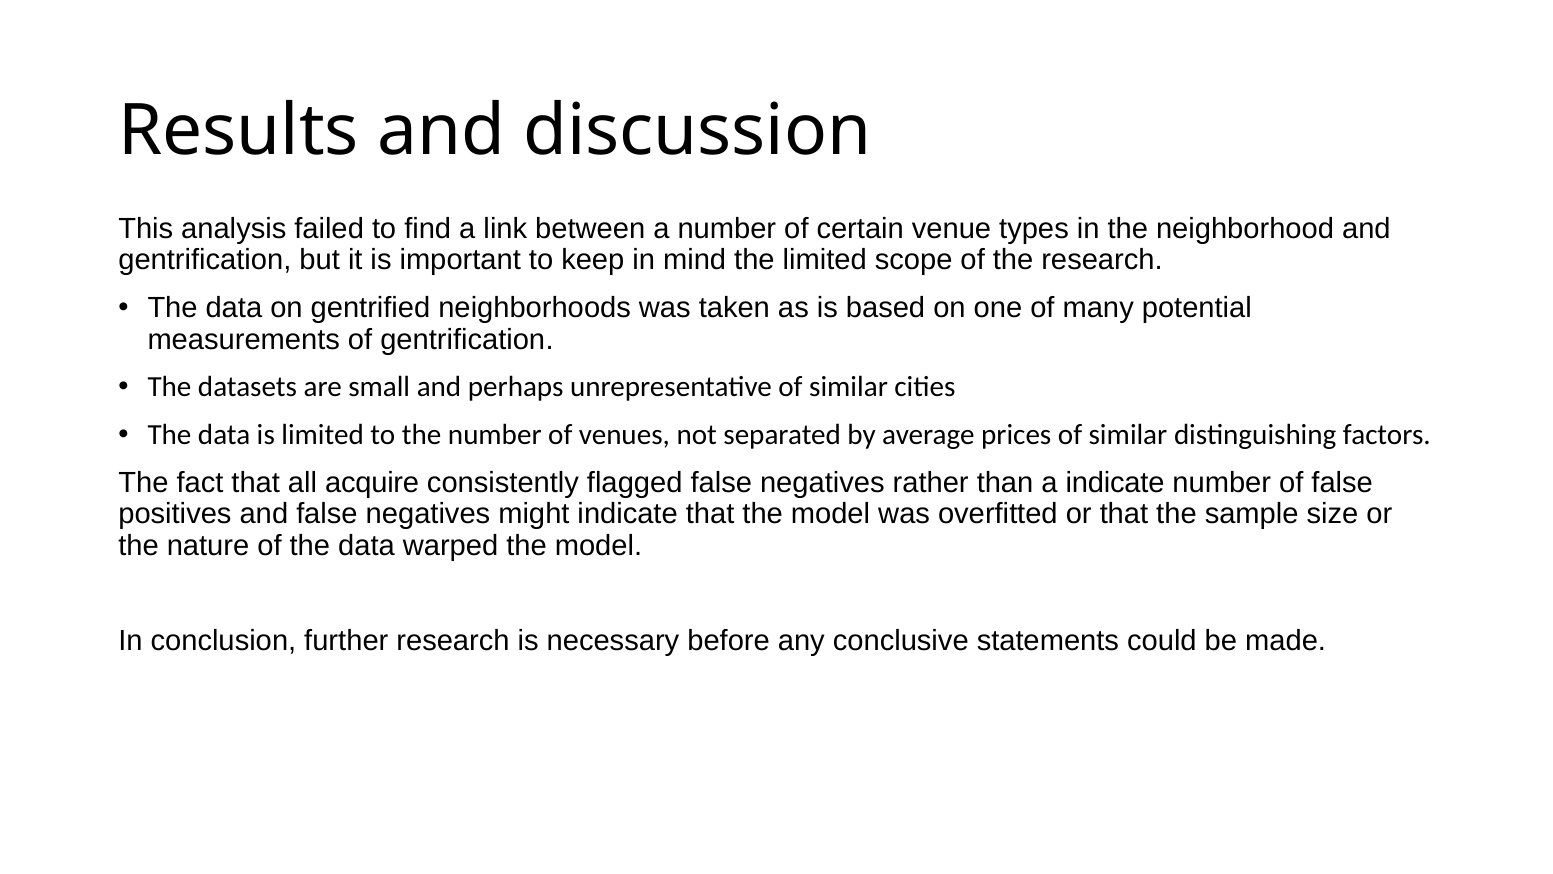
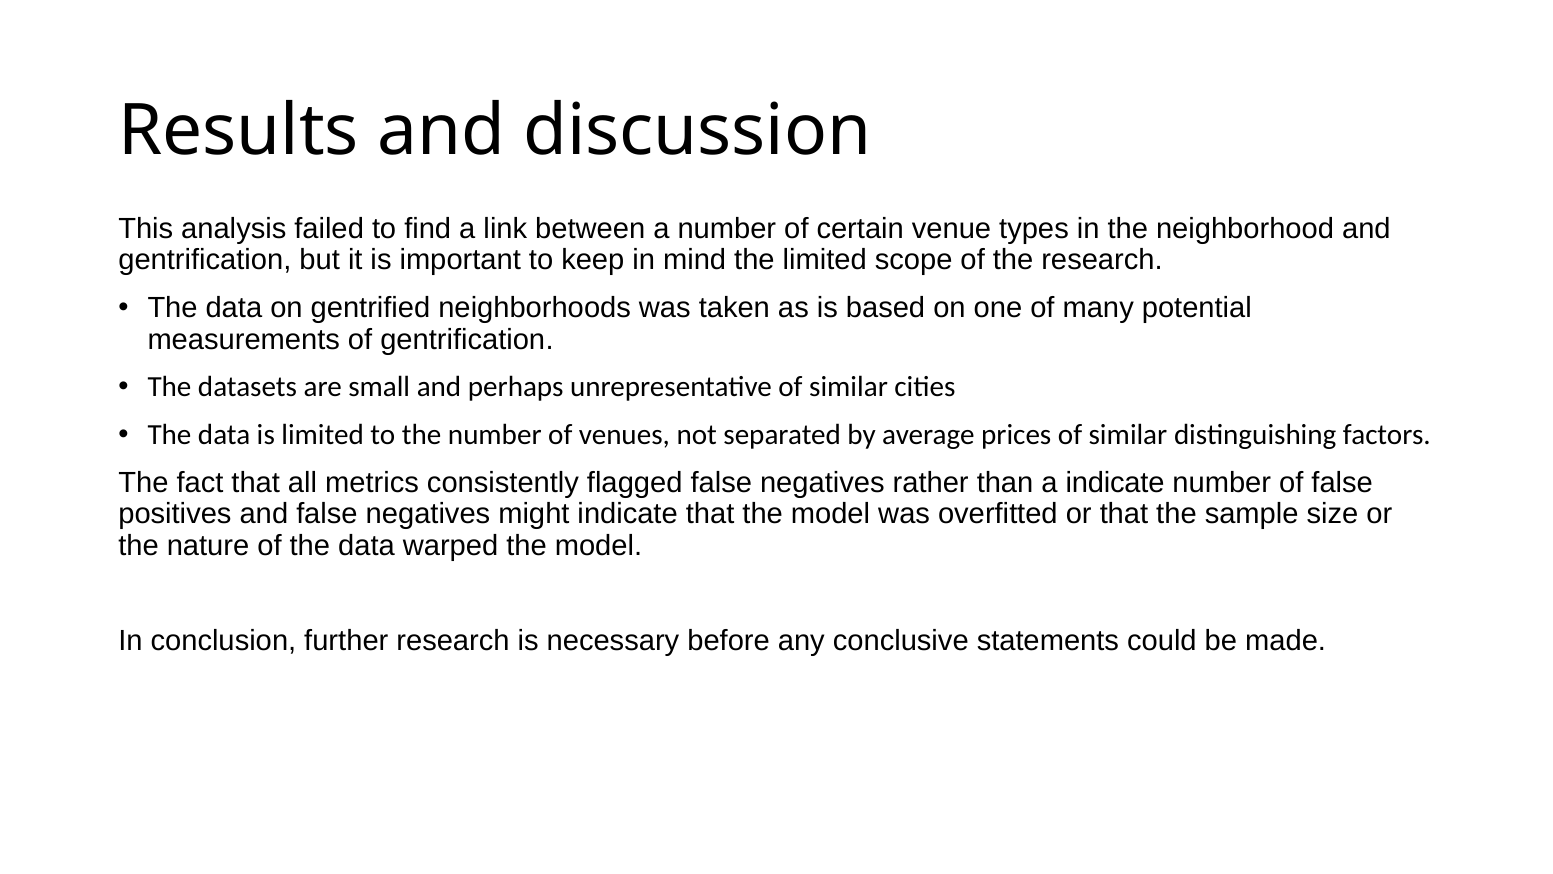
acquire: acquire -> metrics (372, 482)
